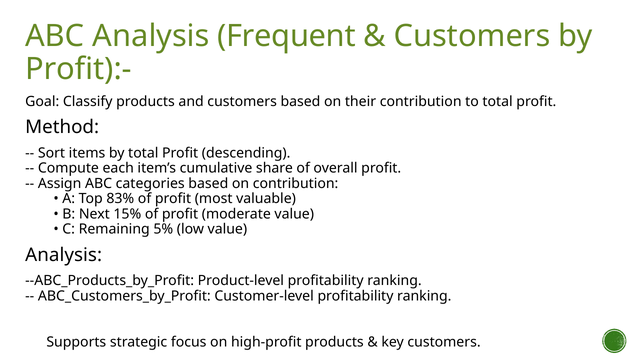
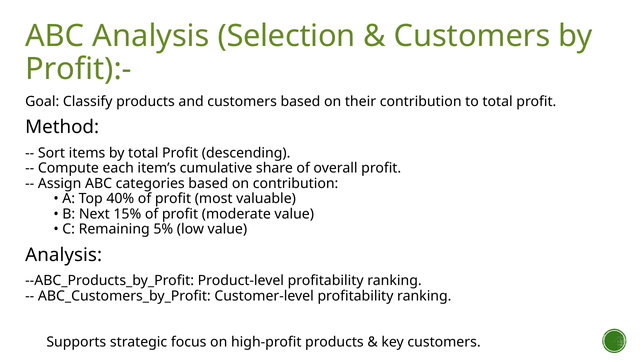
Frequent: Frequent -> Selection (287, 36)
83%: 83% -> 40% (120, 199)
